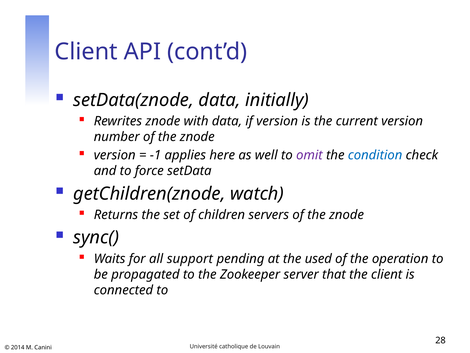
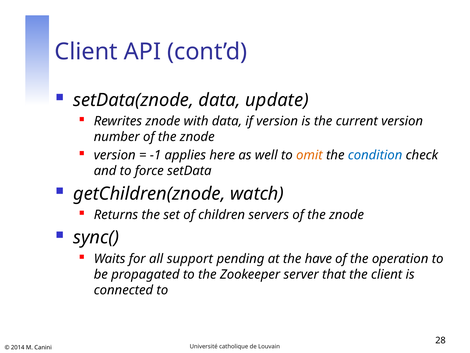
initially: initially -> update (277, 100)
omit colour: purple -> orange (309, 155)
used: used -> have (318, 258)
